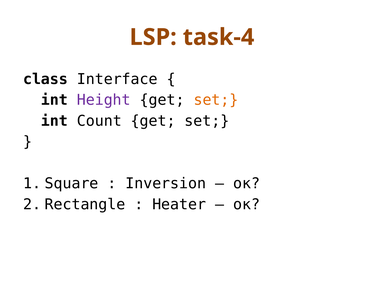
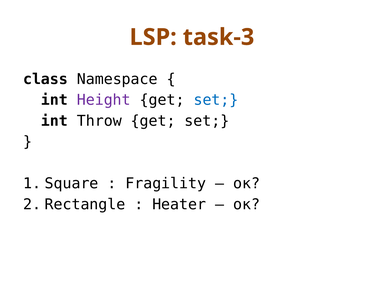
task-4: task-4 -> task-3 (219, 37)
Interface: Interface -> Namespace (117, 79)
set colour: orange -> blue (216, 100)
Count: Count -> Throw (99, 121)
Inversion: Inversion -> Fragility (166, 183)
